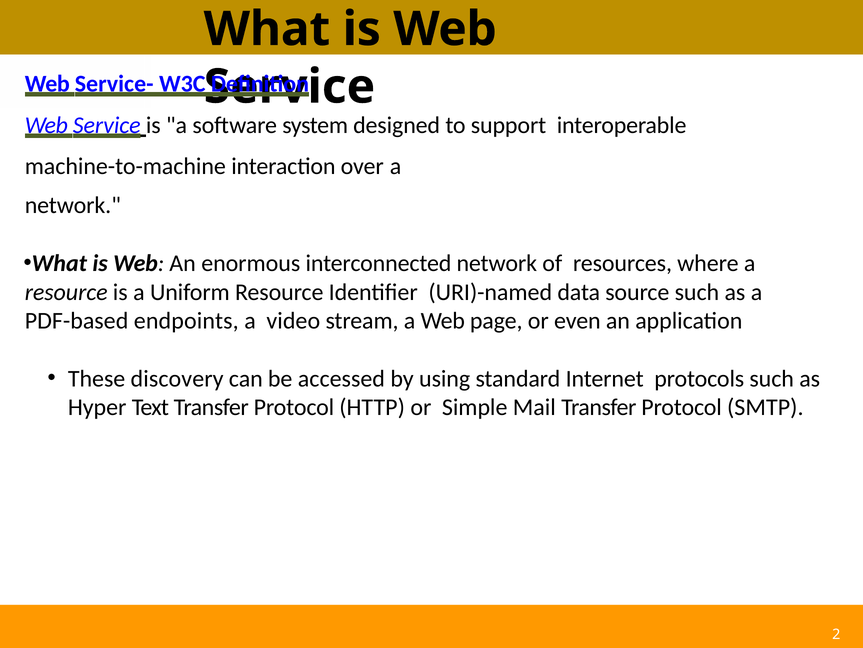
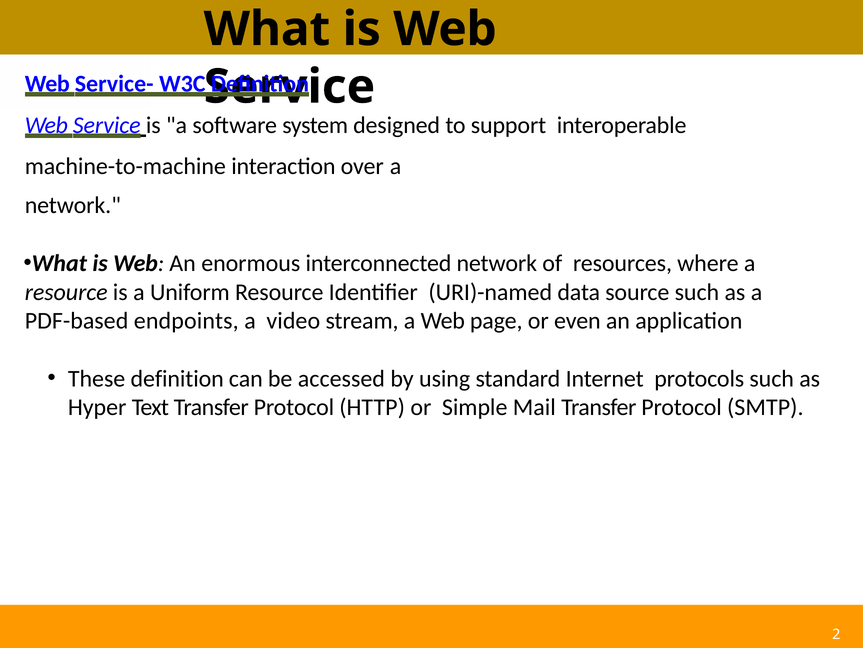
These discovery: discovery -> definition (177, 378)
